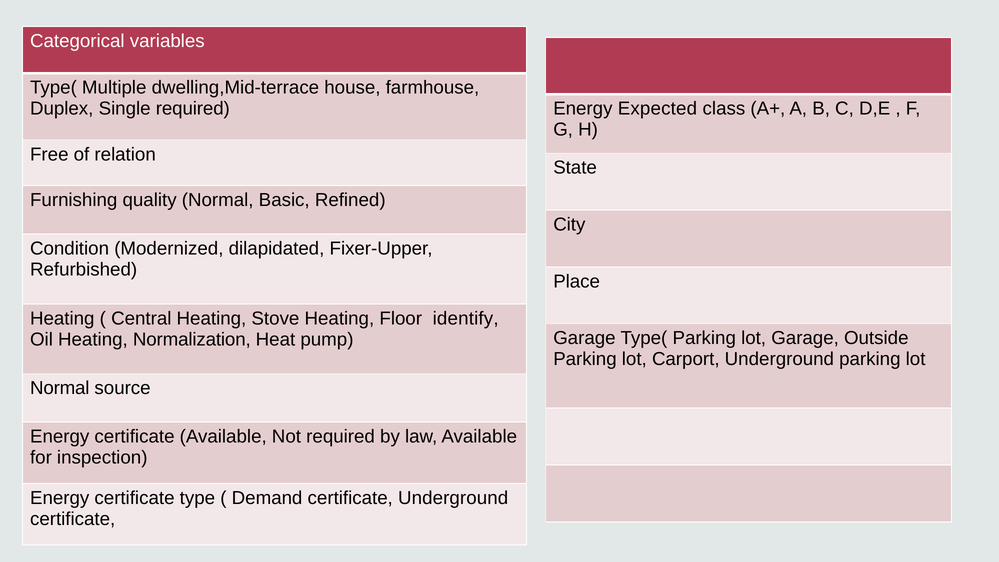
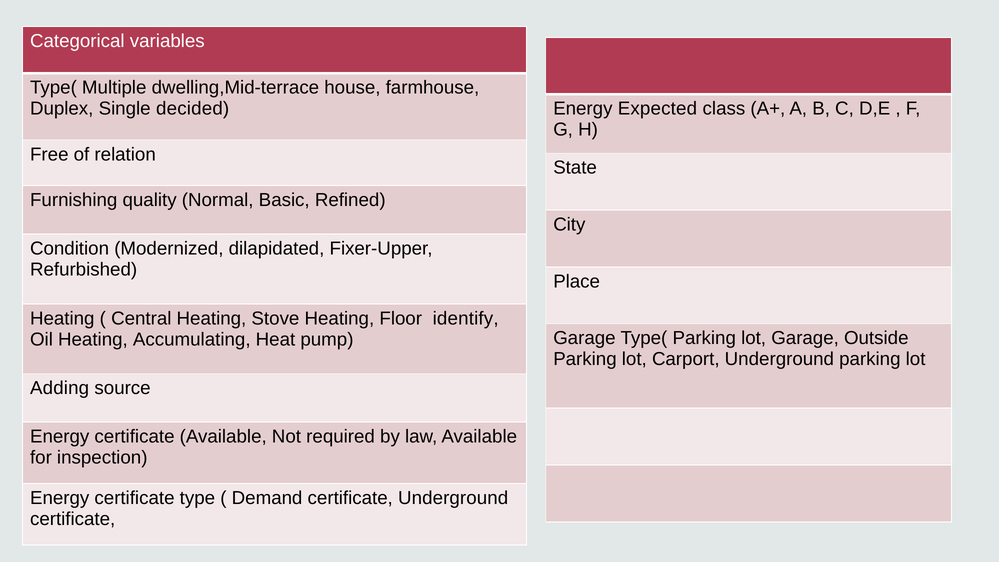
Single required: required -> decided (193, 109)
Normalization: Normalization -> Accumulating (192, 339)
Normal: Normal -> Adding (60, 388)
